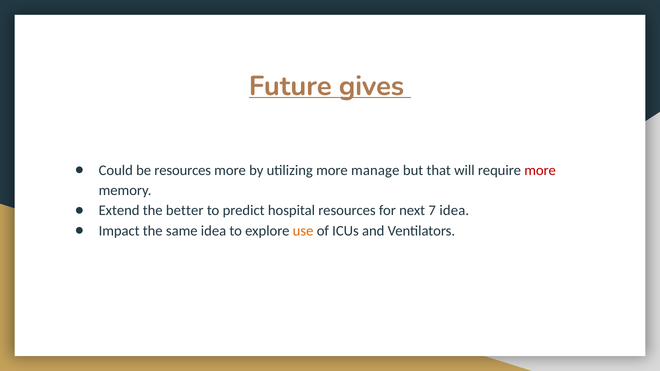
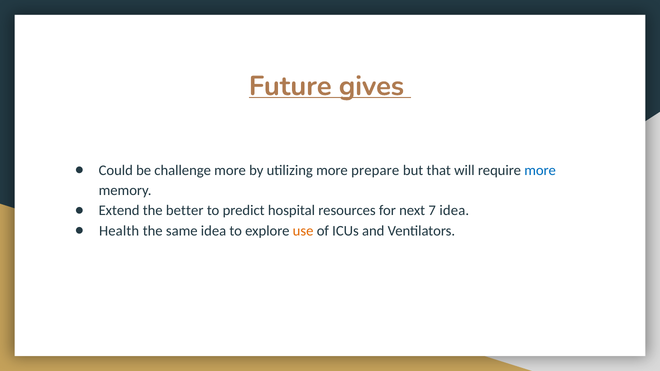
be resources: resources -> challenge (183, 170)
manage: manage -> prepare (375, 170)
more colour: red -> blue (540, 170)
Impact: Impact -> Health (119, 231)
